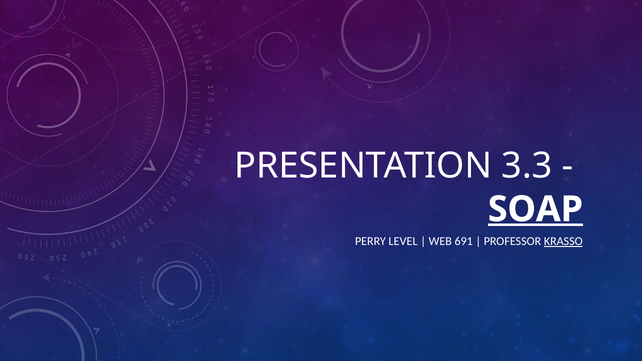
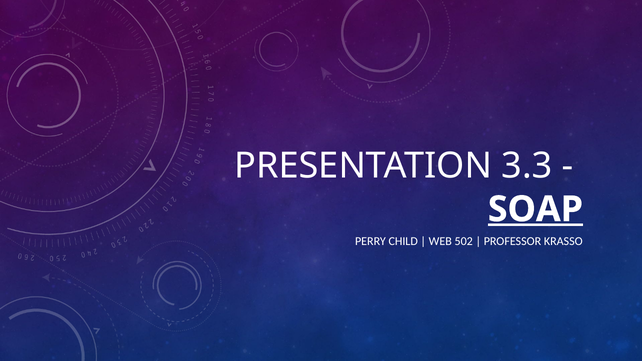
LEVEL: LEVEL -> CHILD (403, 241)
691: 691 -> 502 (464, 241)
KRASSO underline: present -> none (563, 241)
